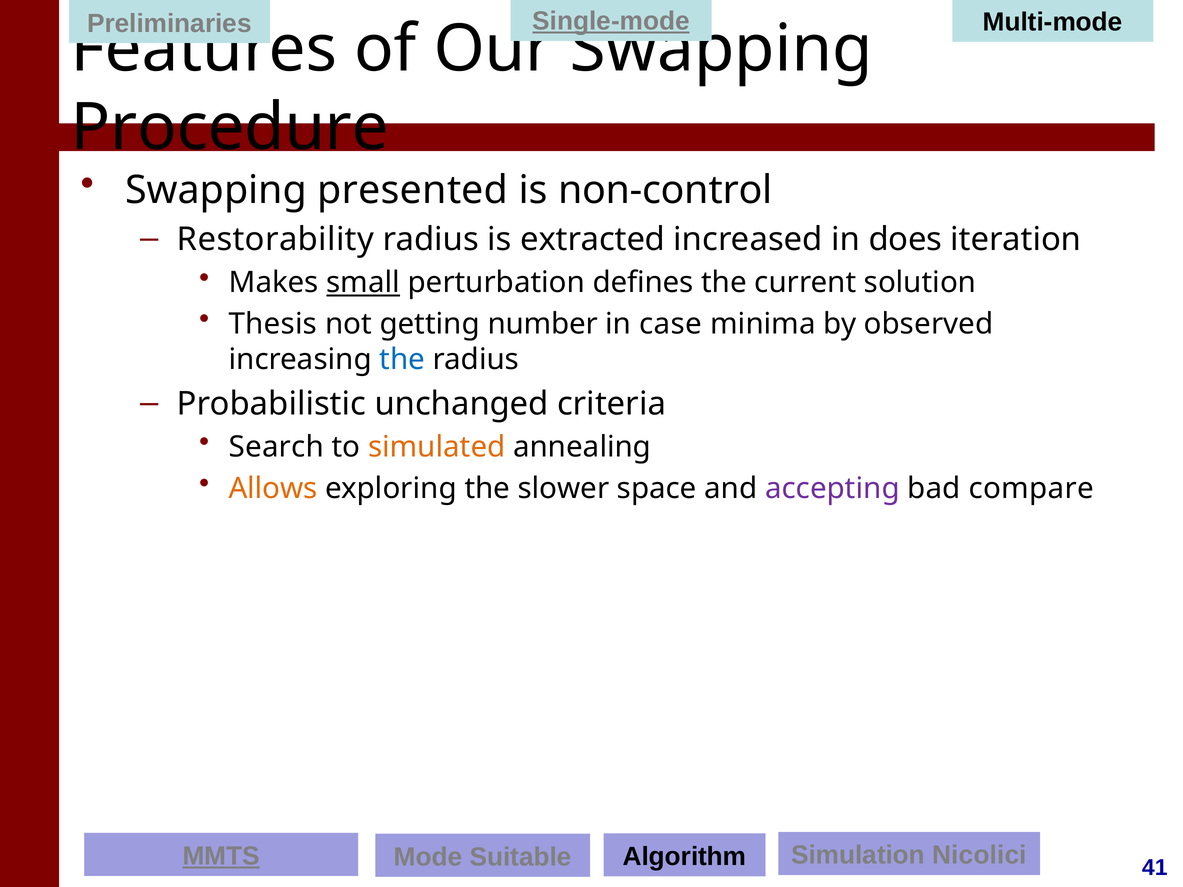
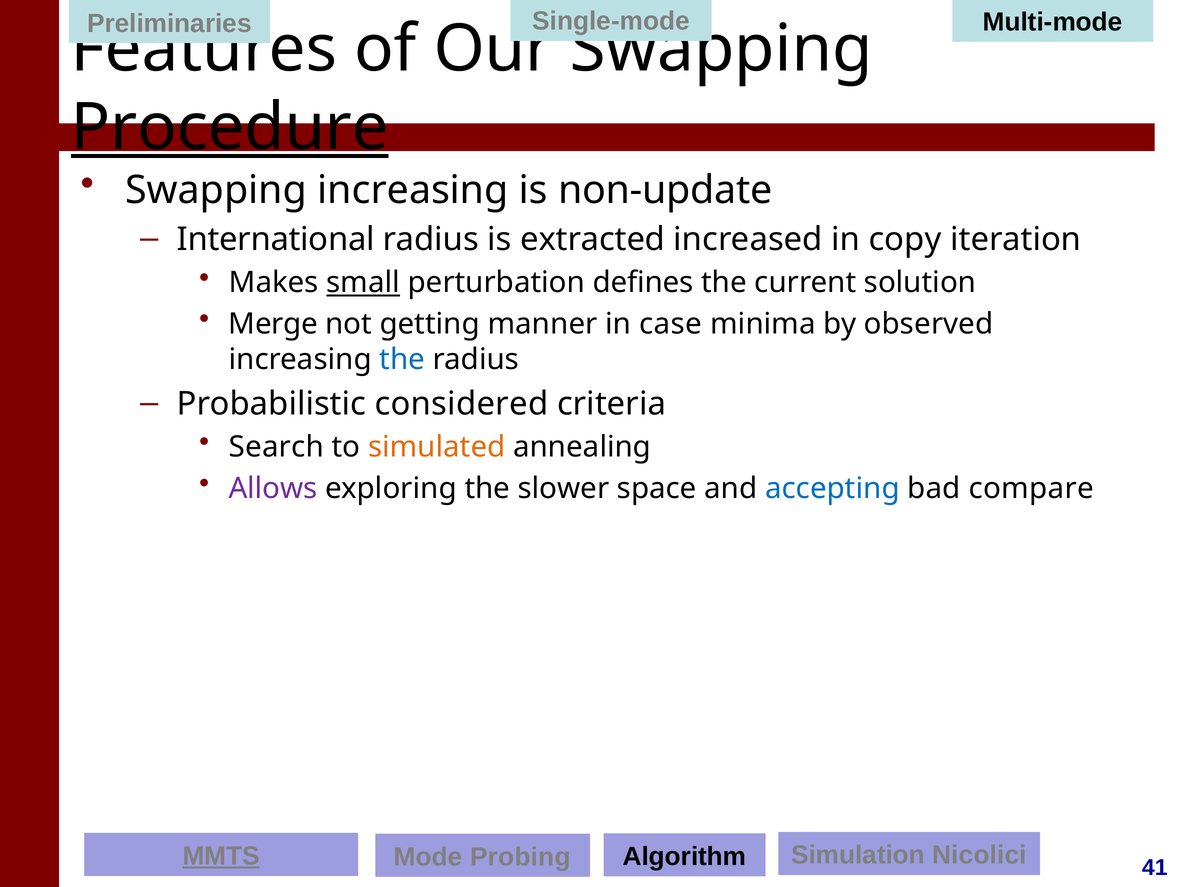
Single-mode underline: present -> none (611, 21)
Procedure underline: none -> present (230, 128)
Swapping presented: presented -> increasing (413, 190)
non-control: non-control -> non-update (665, 190)
Restorability: Restorability -> International (276, 240)
does: does -> copy (905, 240)
Thesis: Thesis -> Merge (273, 324)
number: number -> manner (543, 324)
unchanged: unchanged -> considered (461, 404)
Allows colour: orange -> purple (273, 488)
accepting colour: purple -> blue (832, 488)
Suitable: Suitable -> Probing (520, 857)
